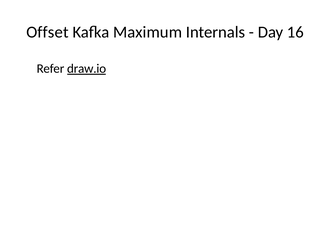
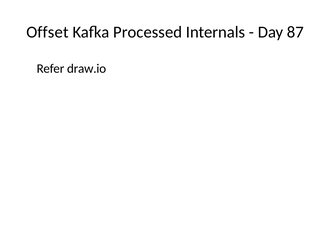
Maximum: Maximum -> Processed (148, 32)
16: 16 -> 87 (295, 32)
draw.io underline: present -> none (87, 69)
